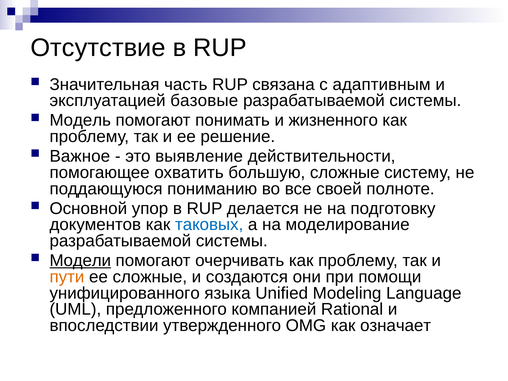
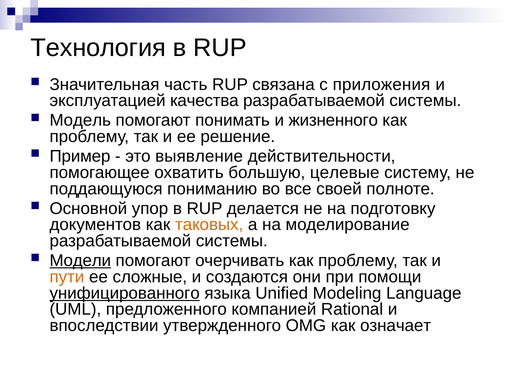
Отсутствие: Отсутствие -> Технология (98, 48)
адаптивным: адаптивным -> приложения (382, 84)
базовые: базовые -> качества (204, 101)
Важное: Важное -> Пример (80, 156)
большую сложные: сложные -> целевые (345, 173)
таковых colour: blue -> orange (209, 225)
унифицированного underline: none -> present (125, 293)
